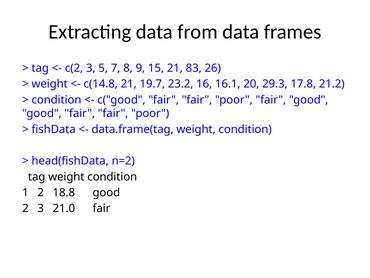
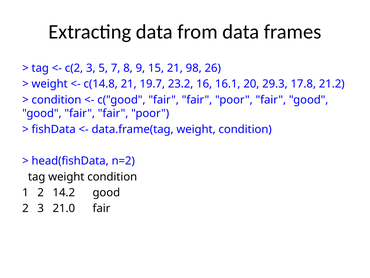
83: 83 -> 98 (194, 68)
18.8: 18.8 -> 14.2 (64, 192)
